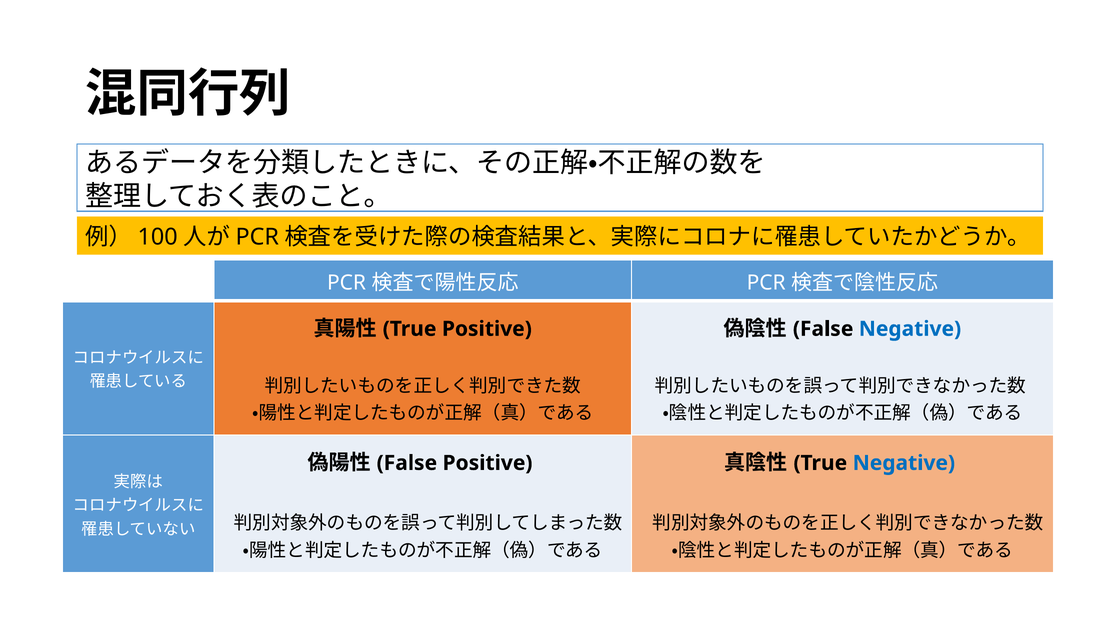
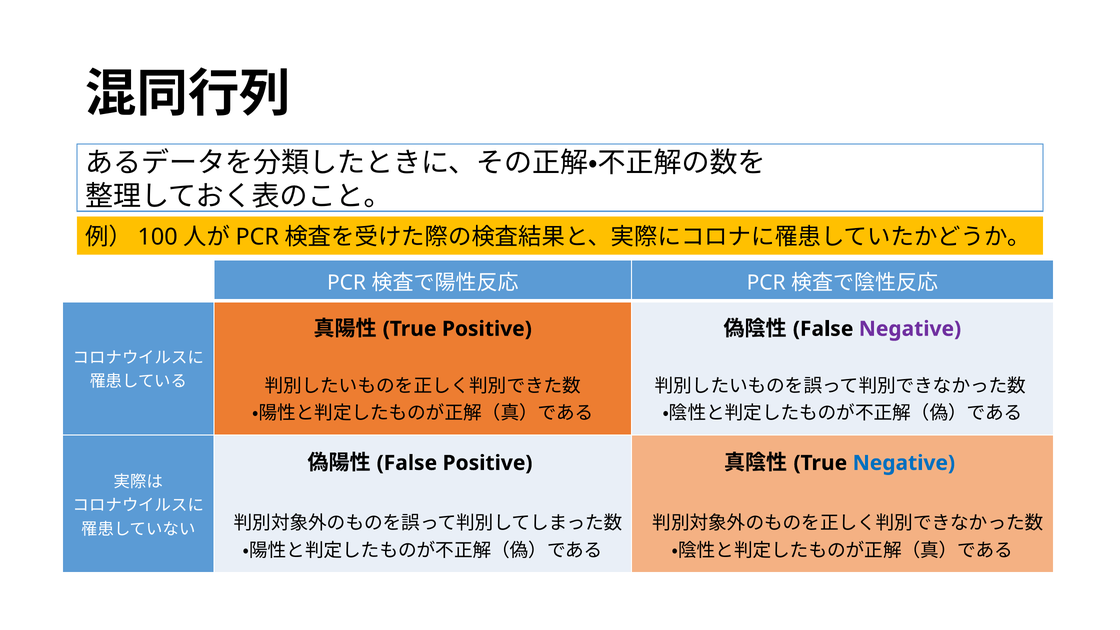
Negative colour: blue -> purple (910, 329)
